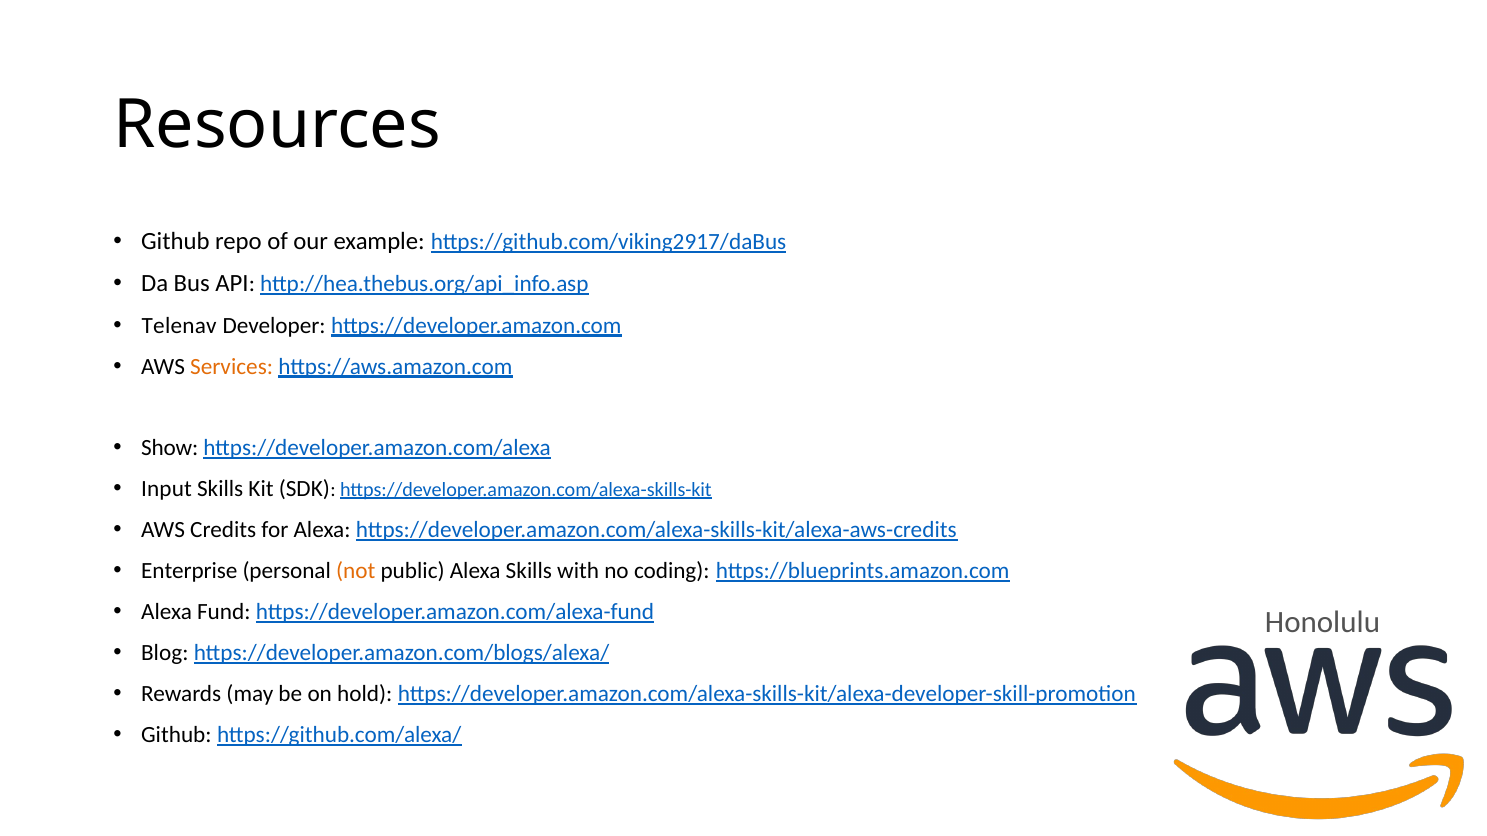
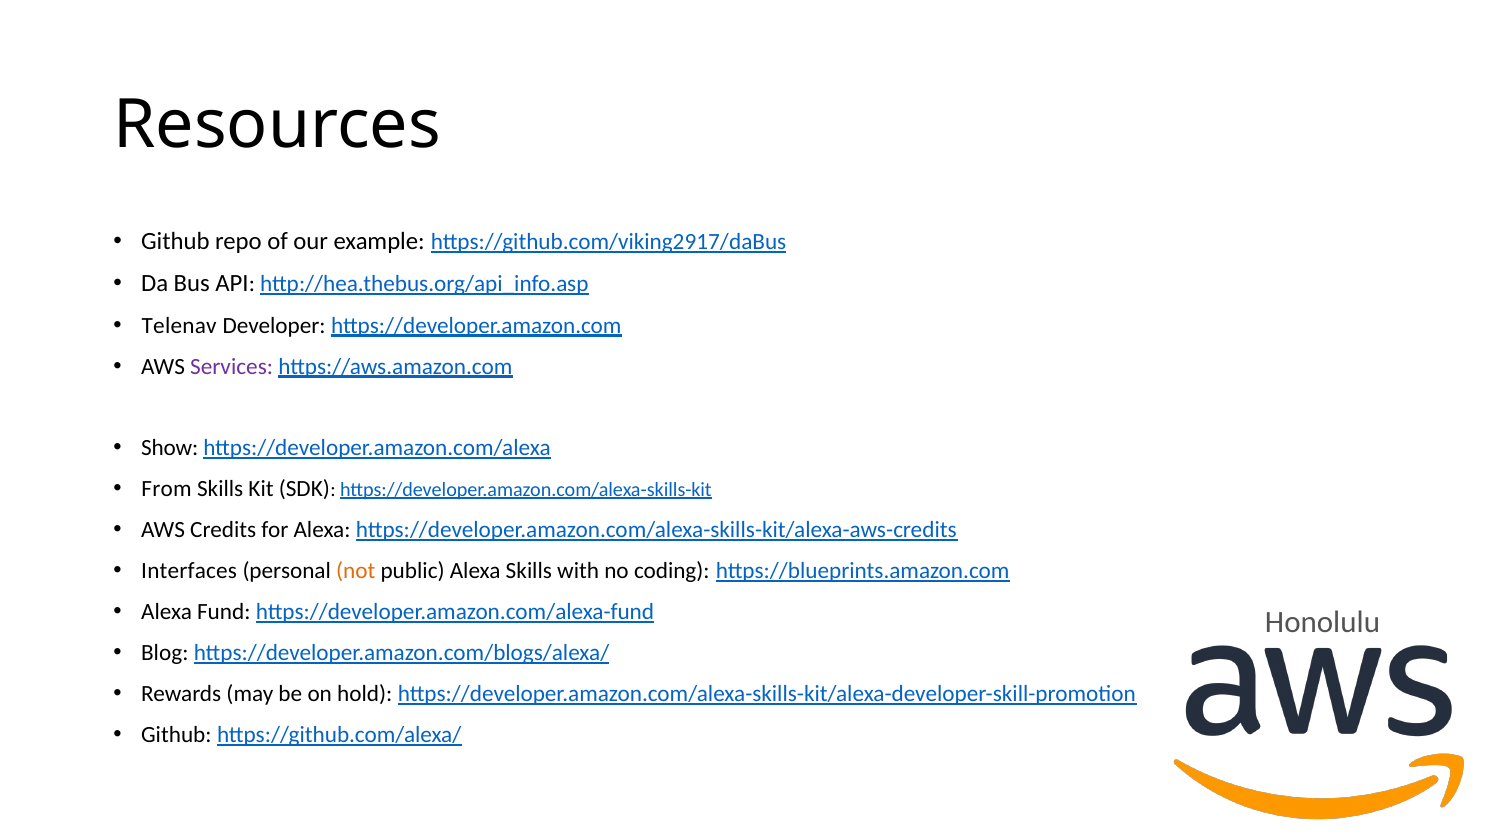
Services colour: orange -> purple (232, 367)
Input: Input -> From (166, 489)
Enterprise: Enterprise -> Interfaces (189, 571)
